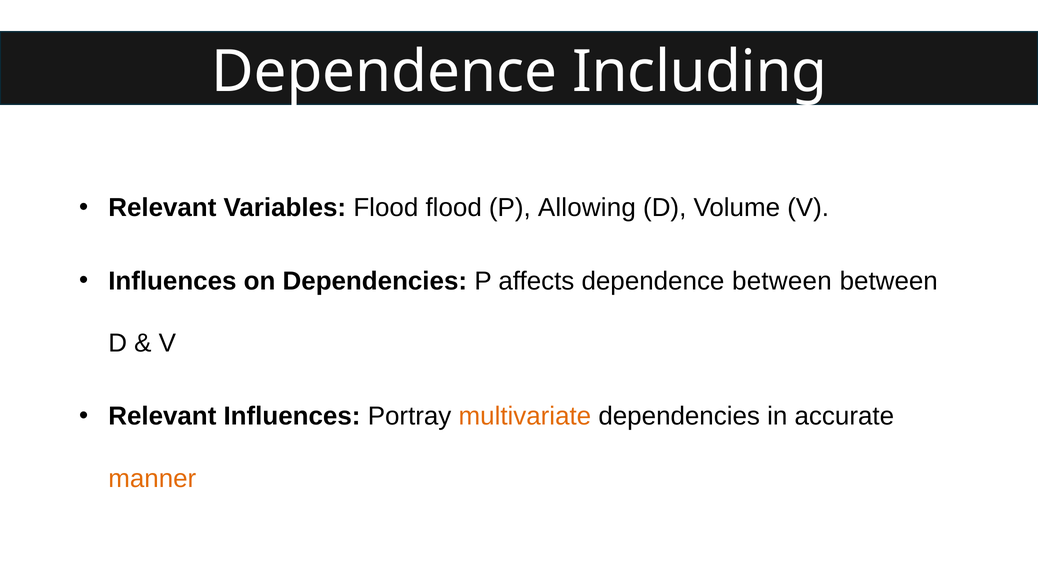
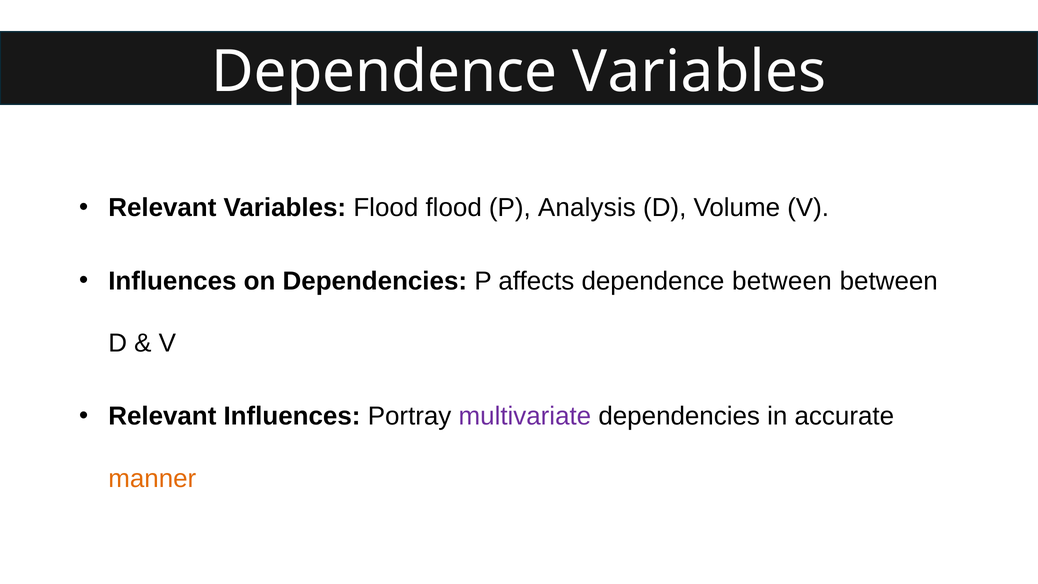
Dependence Including: Including -> Variables (699, 72)
Allowing: Allowing -> Analysis (587, 208)
multivariate colour: orange -> purple (525, 416)
